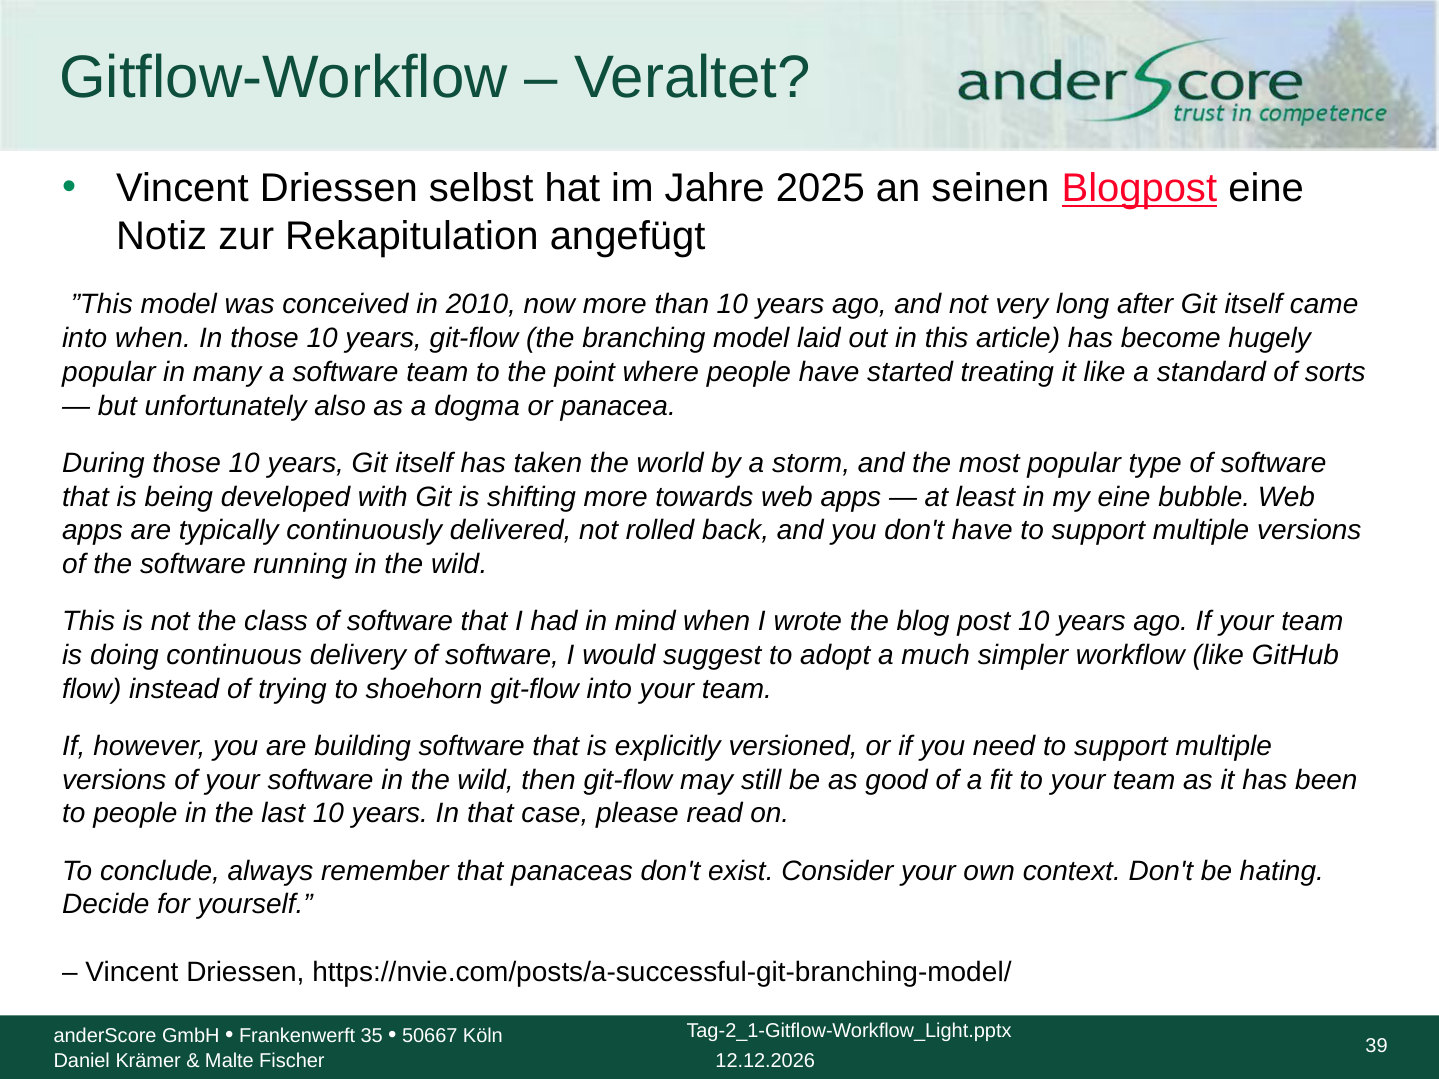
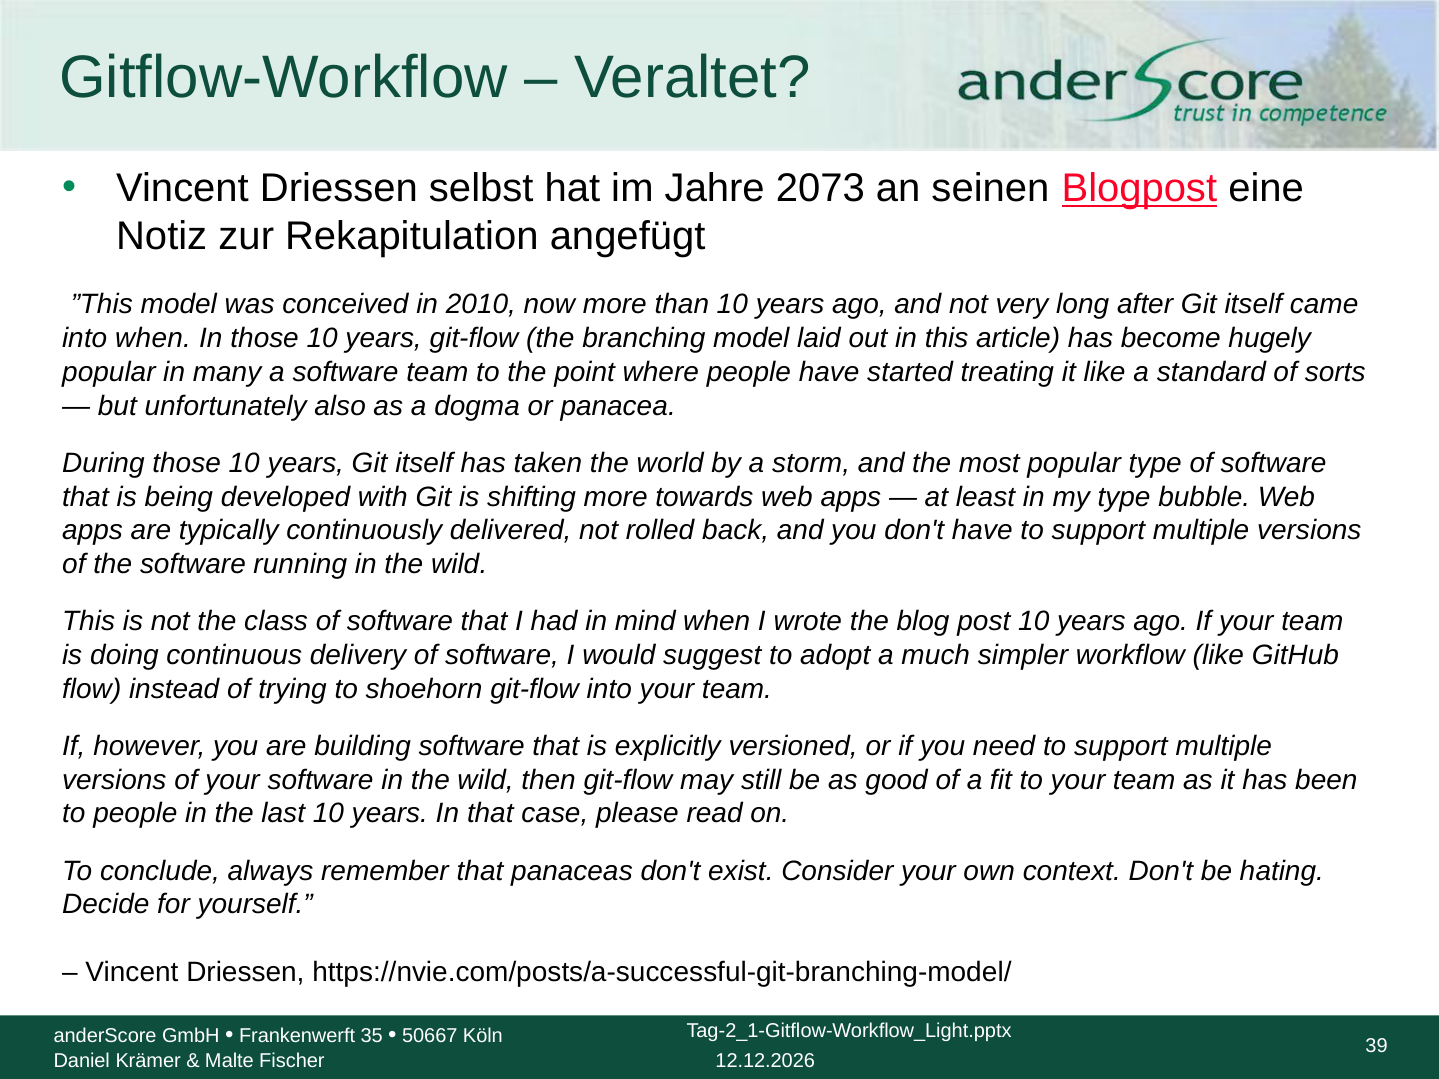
2025: 2025 -> 2073 (820, 188)
my eine: eine -> type (1124, 497)
